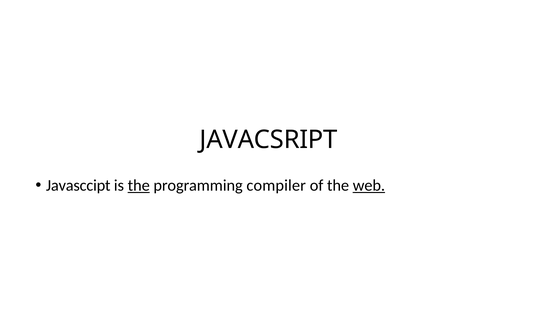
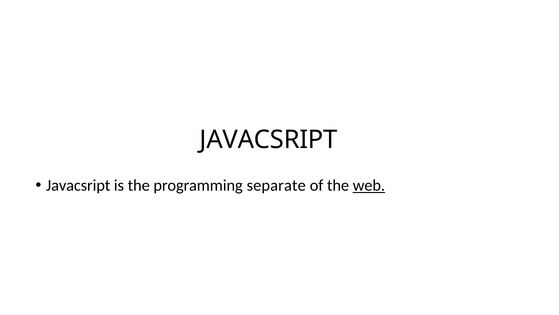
Javasccipt: Javasccipt -> Javacsript (78, 185)
the underline: present -> none (139, 185)
compiler: compiler -> separate (276, 185)
